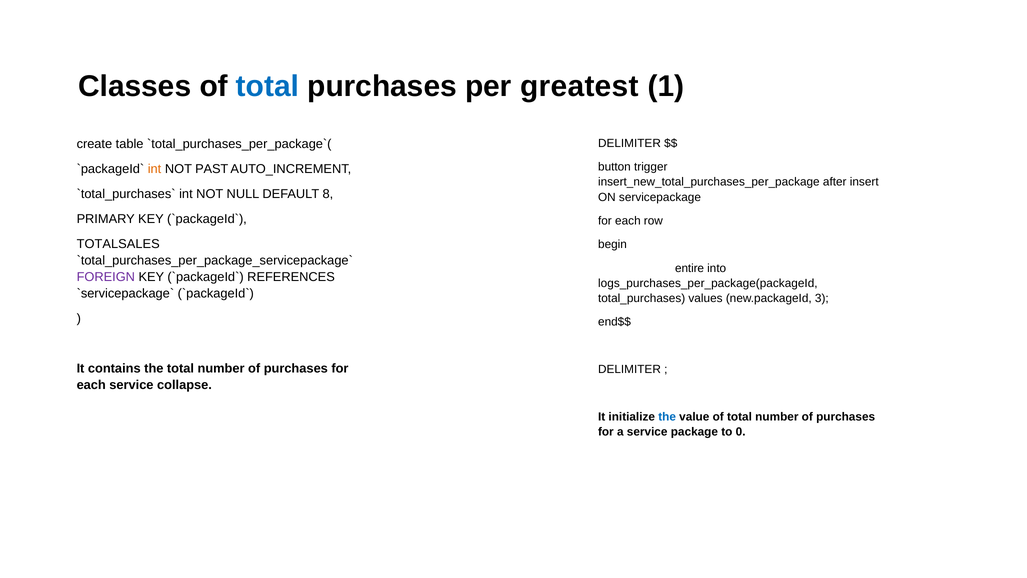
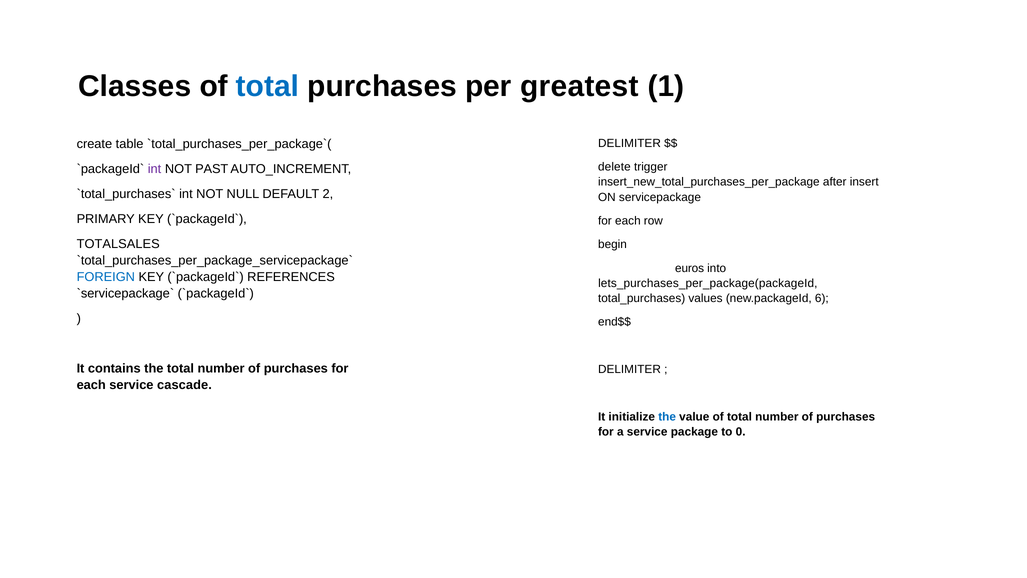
button: button -> delete (614, 167)
int colour: orange -> purple (155, 169)
8: 8 -> 2 (328, 194)
entire: entire -> euros (690, 268)
FOREIGN colour: purple -> blue (106, 277)
logs_purchases_per_package(packageId: logs_purchases_per_package(packageId -> lets_purchases_per_package(packageId (708, 283)
3: 3 -> 6 (822, 298)
collapse: collapse -> cascade (184, 385)
